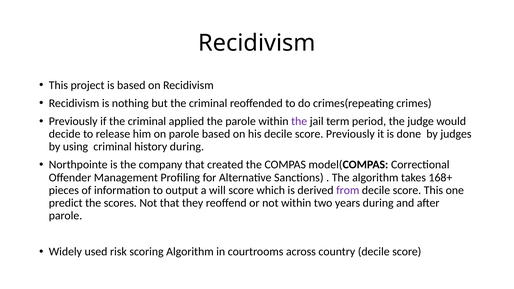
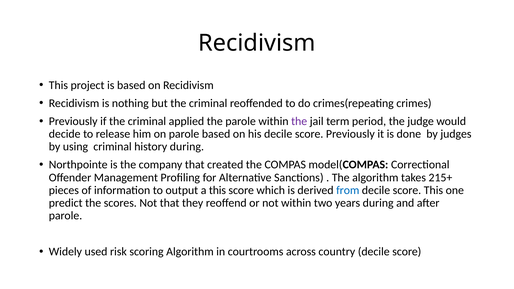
168+: 168+ -> 215+ (440, 178)
a will: will -> this (217, 190)
from colour: purple -> blue (348, 190)
